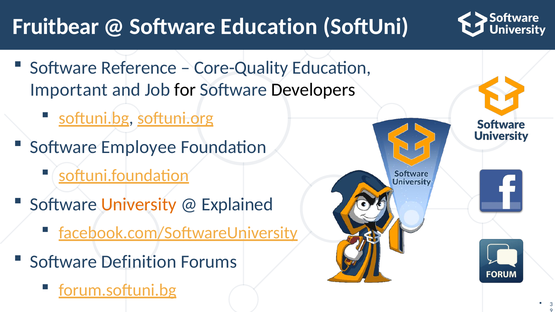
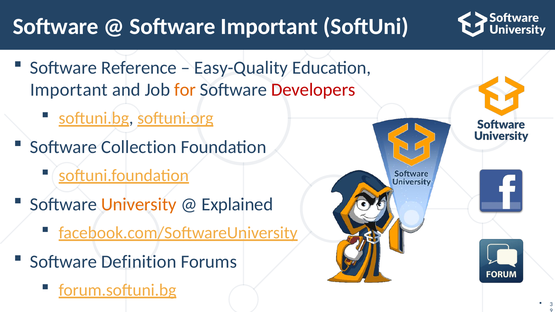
Fruitbear: Fruitbear -> Software (56, 27)
Software Education: Education -> Important (269, 27)
Core-Quality: Core-Quality -> Easy-Quality (241, 68)
for colour: black -> orange (185, 90)
Developers colour: black -> red (313, 90)
Employee: Employee -> Collection (139, 147)
